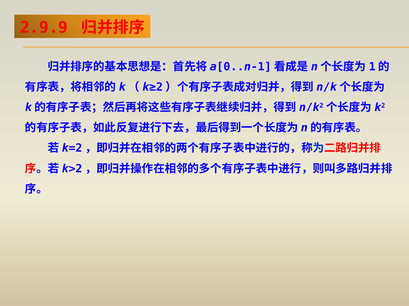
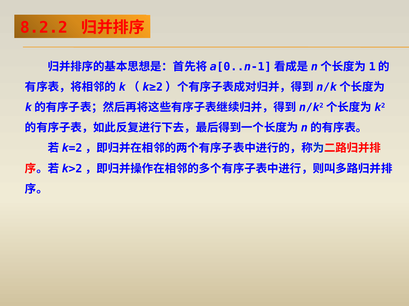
2.9.9: 2.9.9 -> 8.2.2 (44, 28)
